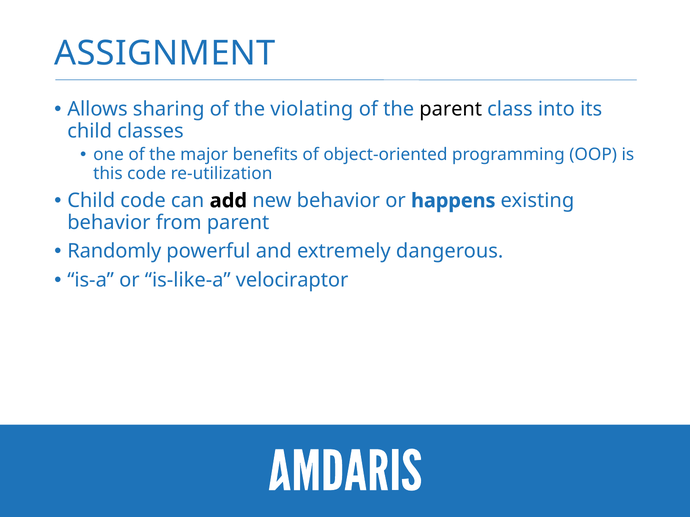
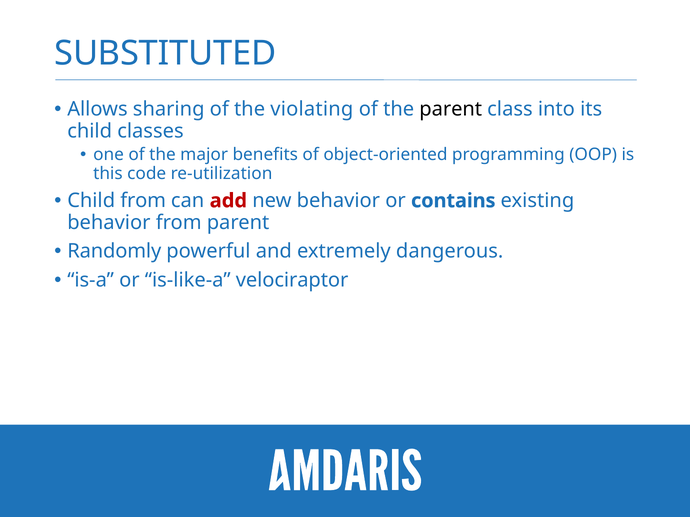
ASSIGNMENT: ASSIGNMENT -> SUBSTITUTED (165, 54)
Child code: code -> from (143, 201)
add colour: black -> red (228, 201)
happens: happens -> contains (453, 201)
